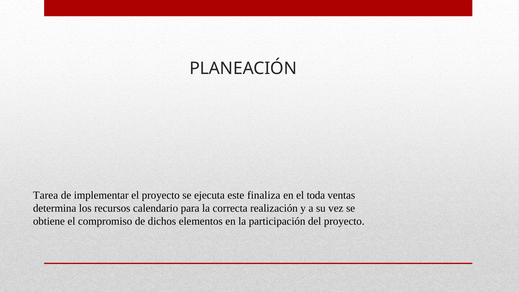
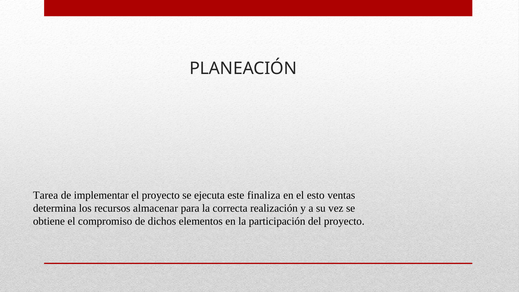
toda: toda -> esto (316, 195)
calendario: calendario -> almacenar (156, 208)
